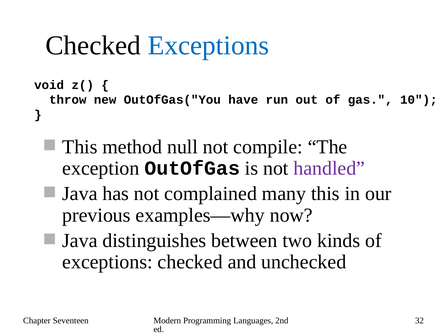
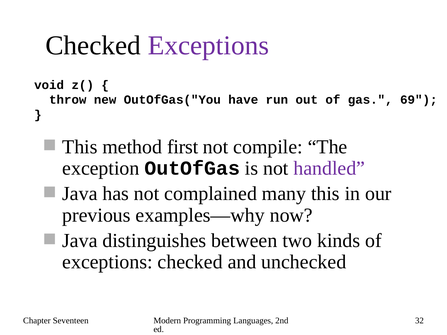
Exceptions colour: blue -> purple (208, 46)
10: 10 -> 69 (419, 100)
null: null -> first (183, 147)
